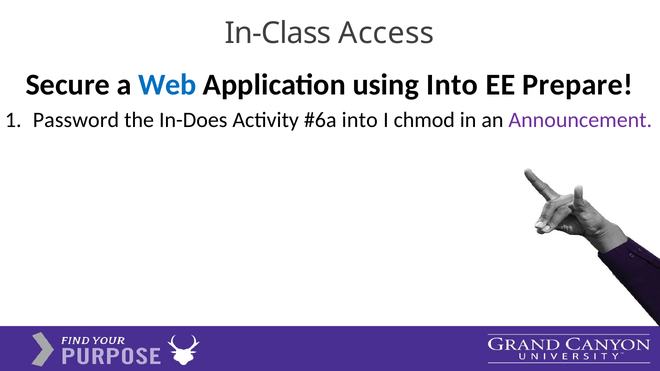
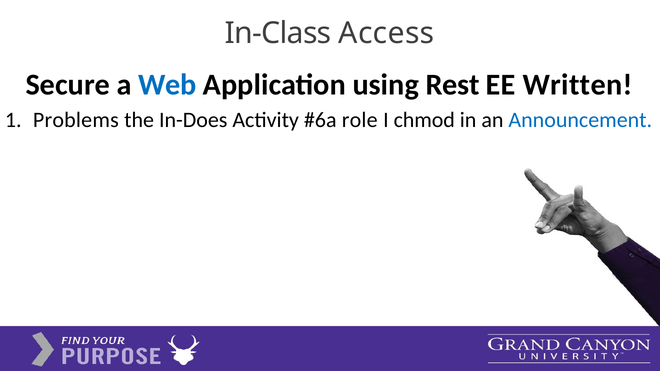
using Into: Into -> Rest (453, 85)
Prepare: Prepare -> Written (578, 85)
Password: Password -> Problems (76, 120)
into: into -> role (360, 120)
Announcement colour: purple -> blue (580, 120)
